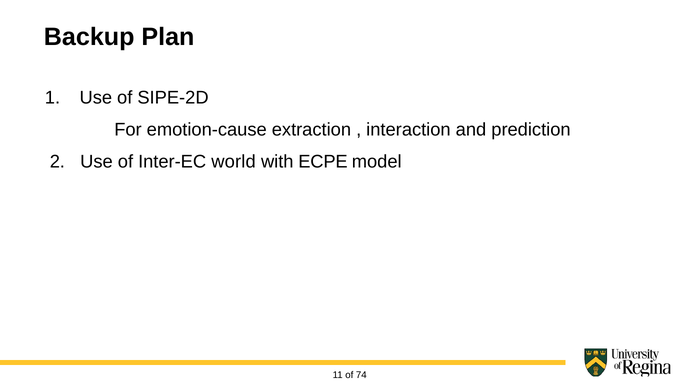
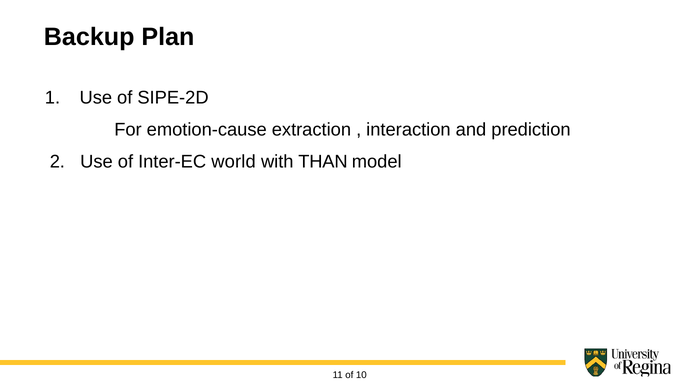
ECPE: ECPE -> THAN (323, 161)
74: 74 -> 10 (361, 375)
